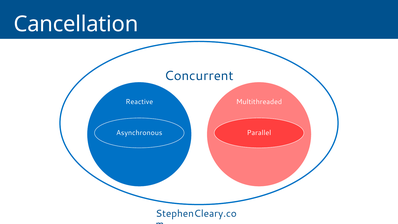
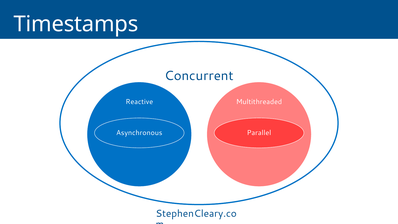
Cancellation: Cancellation -> Timestamps (76, 24)
